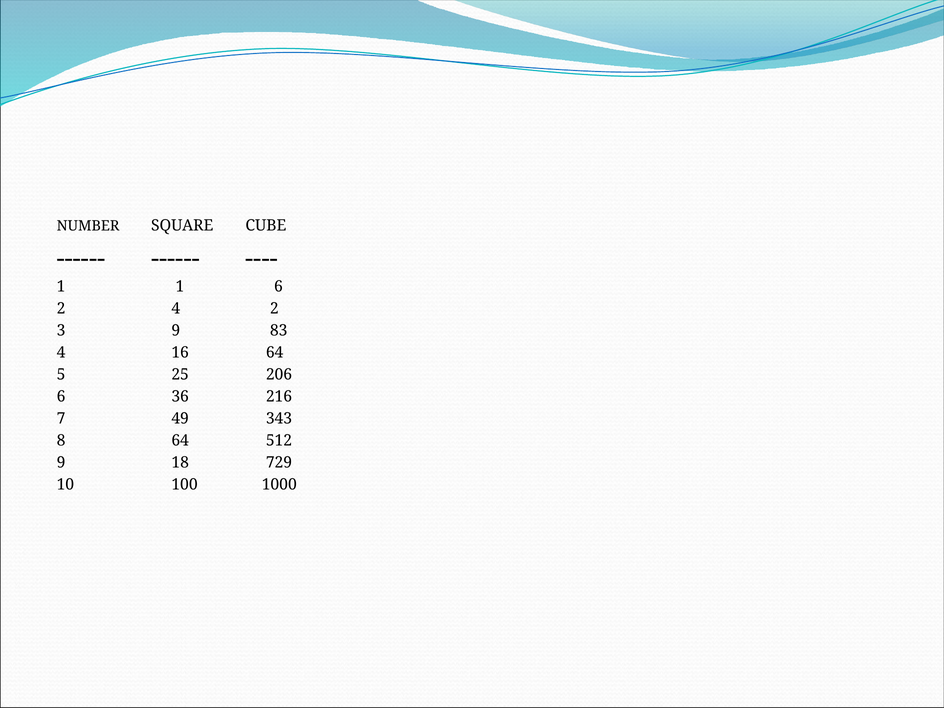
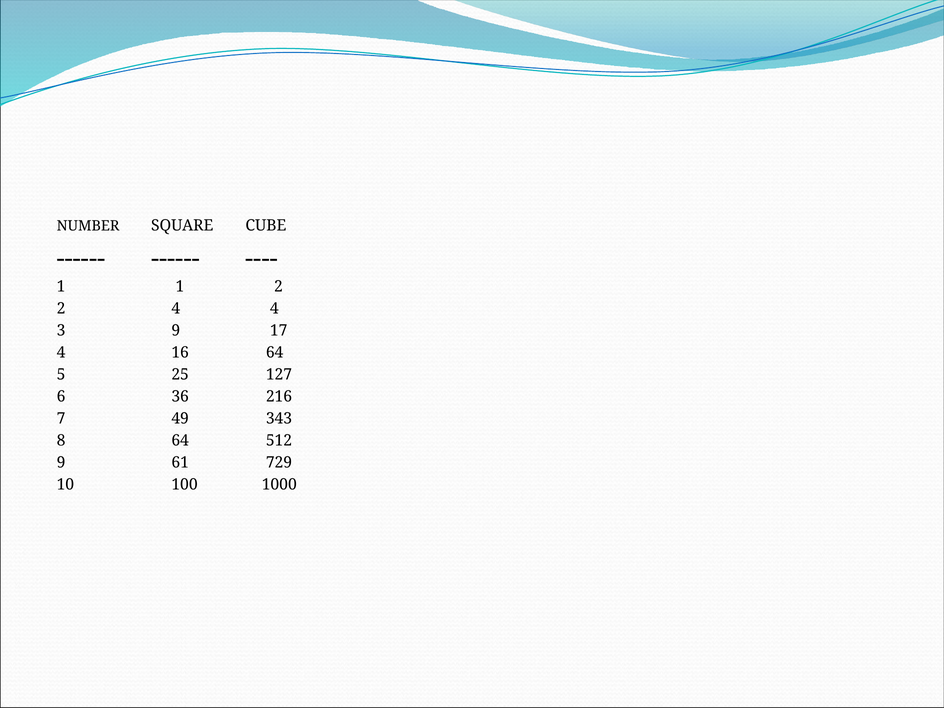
1 6: 6 -> 2 (278, 286)
4 2: 2 -> 4 (274, 308)
83: 83 -> 17 (279, 330)
206: 206 -> 127 (279, 375)
18: 18 -> 61 (180, 463)
